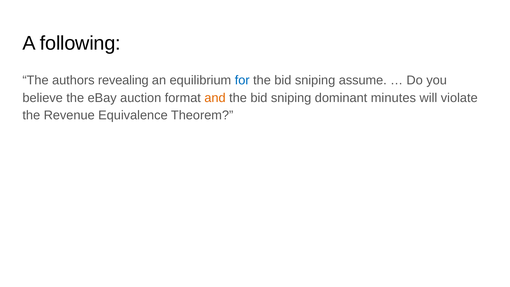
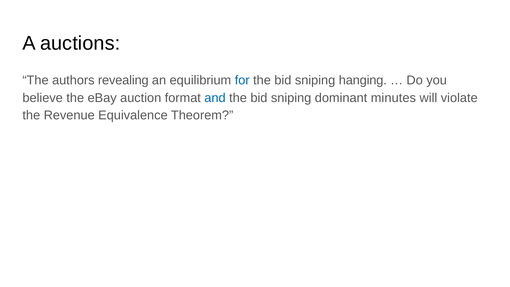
following: following -> auctions (80, 43)
assume: assume -> hanging (363, 80)
and colour: orange -> blue (215, 98)
